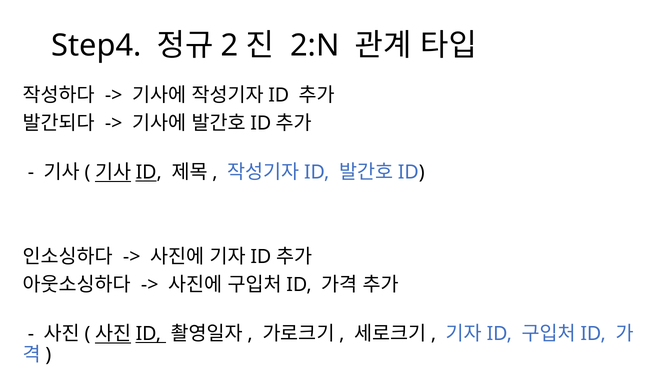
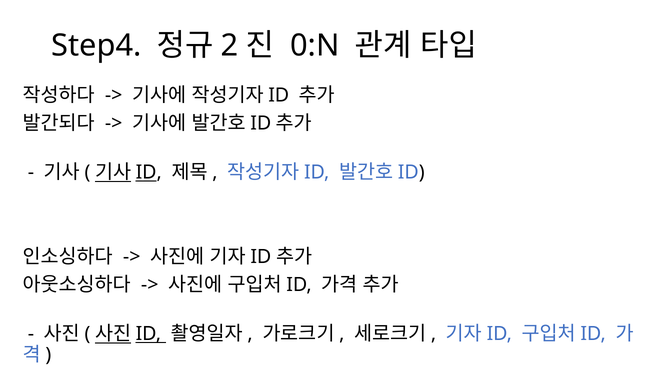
2:N: 2:N -> 0:N (315, 45)
